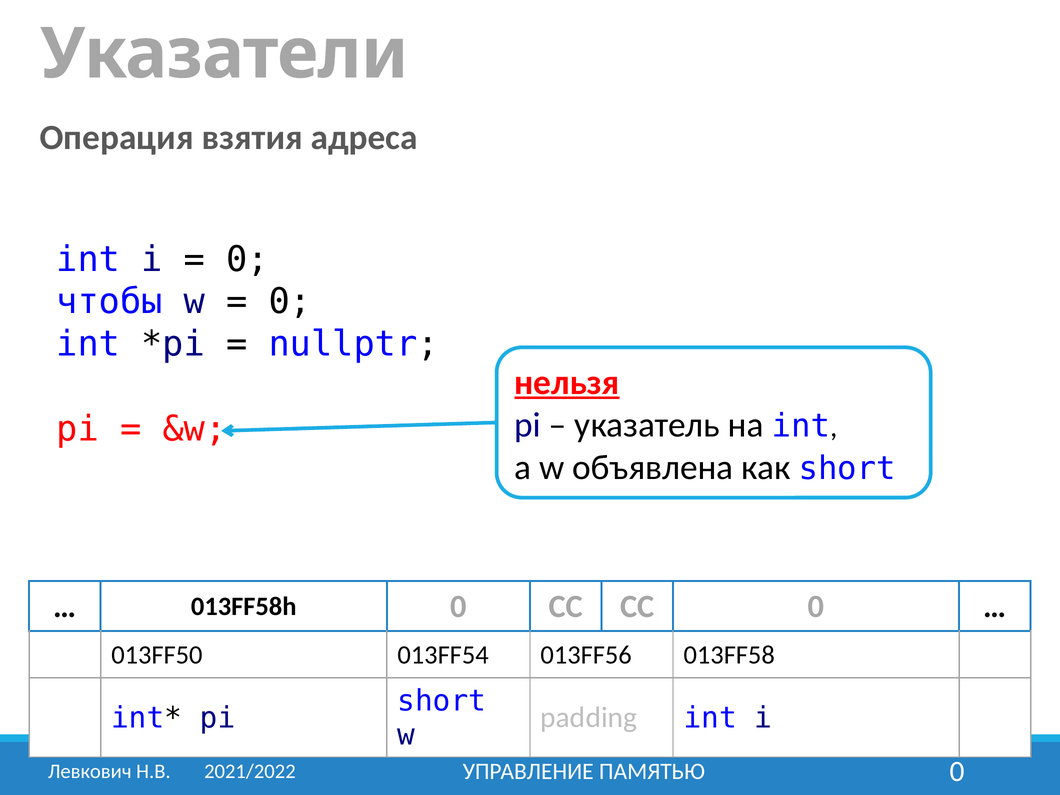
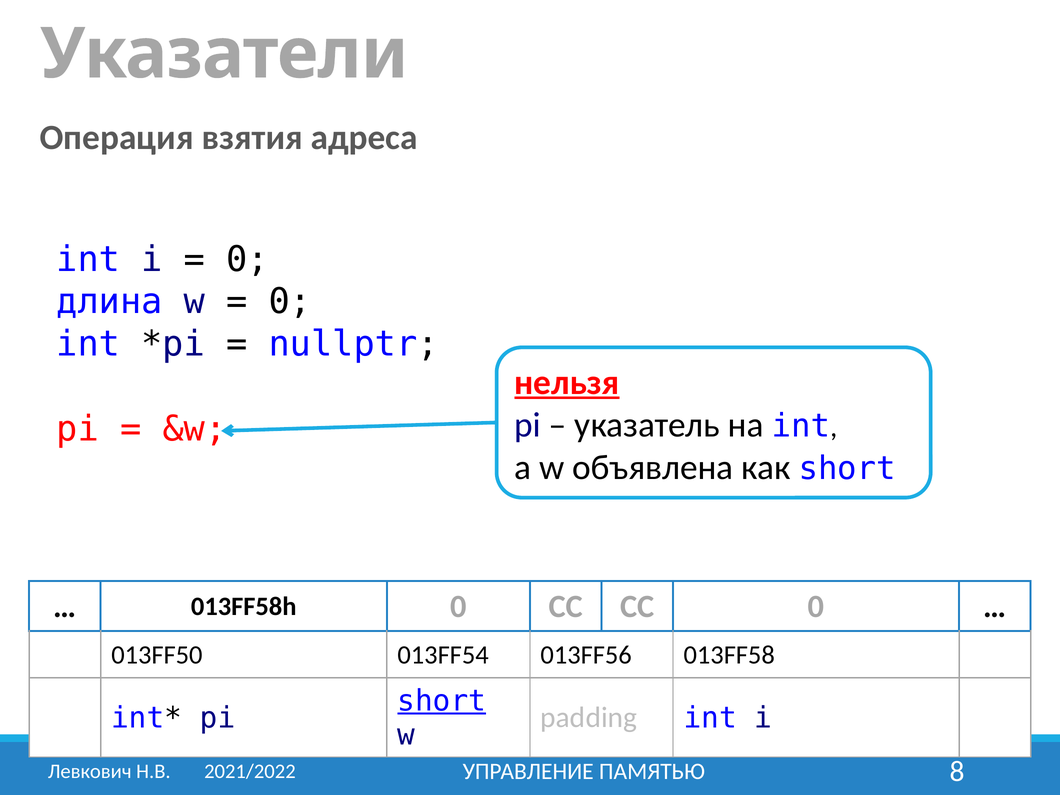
чтобы: чтобы -> длина (109, 302)
short underline: none -> present (442, 701)
ПАМЯТЬЮ 0: 0 -> 8 (957, 772)
